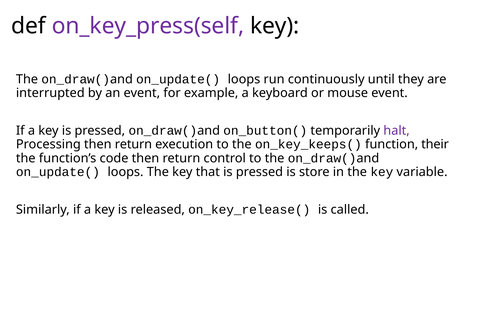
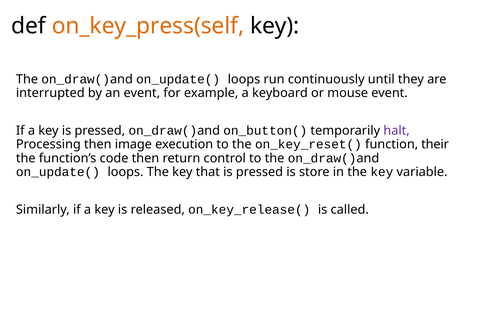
on_key_press(self colour: purple -> orange (148, 26)
Processing then return: return -> image (133, 144)
on_key_keeps(: on_key_keeps( -> on_key_reset( (308, 144)
